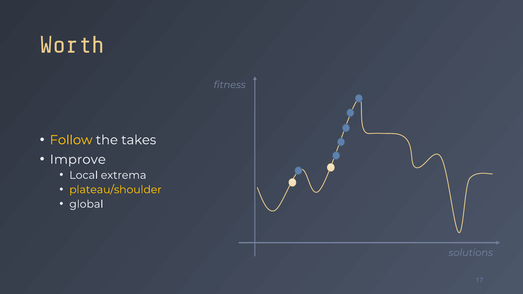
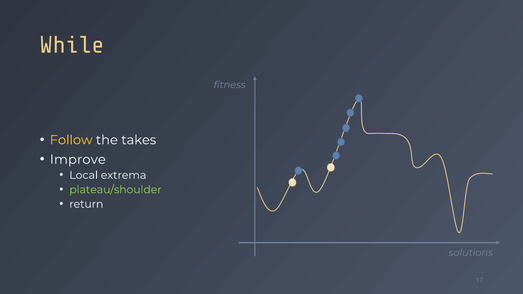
Worth: Worth -> While (72, 45)
plateau/shoulder colour: yellow -> light green (115, 190)
global: global -> return (86, 204)
